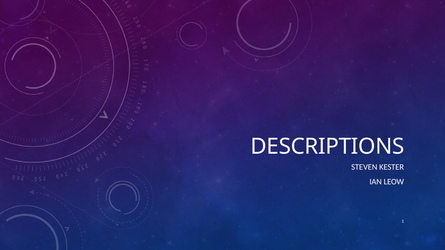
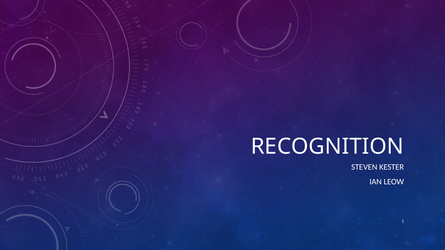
DESCRIPTIONS: DESCRIPTIONS -> RECOGNITION (327, 147)
